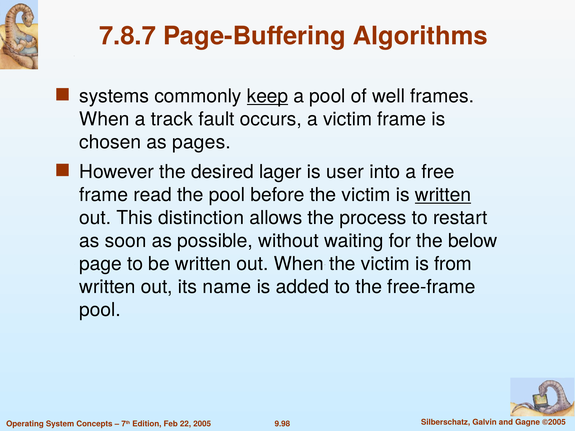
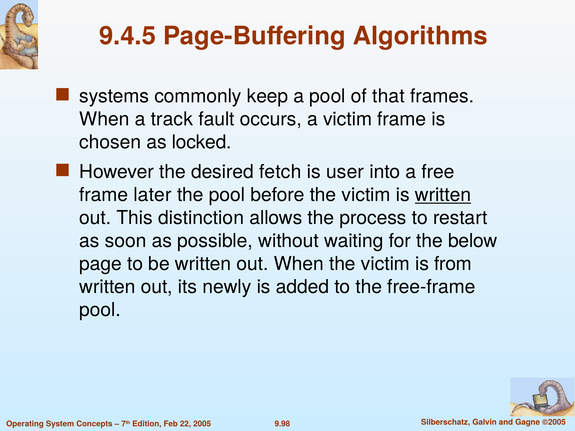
7.8.7: 7.8.7 -> 9.4.5 (127, 36)
keep underline: present -> none (267, 96)
well: well -> that (388, 96)
pages: pages -> locked (202, 142)
lager: lager -> fetch (280, 172)
read: read -> later (153, 195)
name: name -> newly (227, 287)
